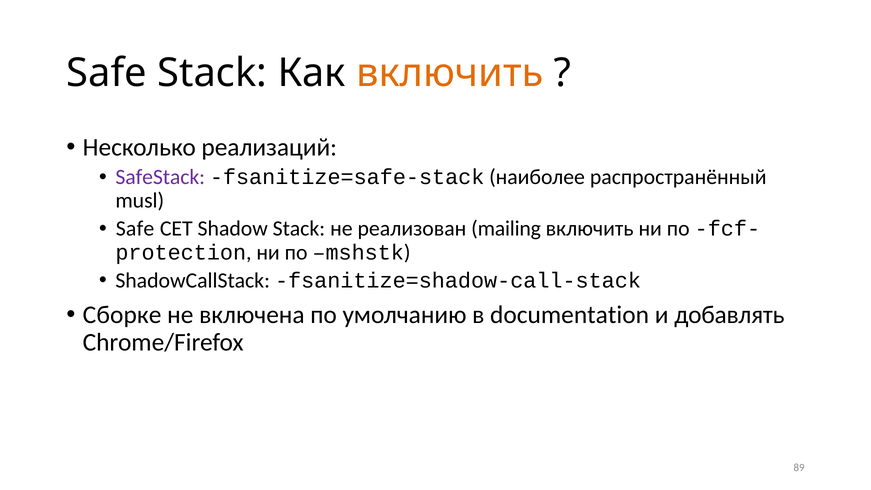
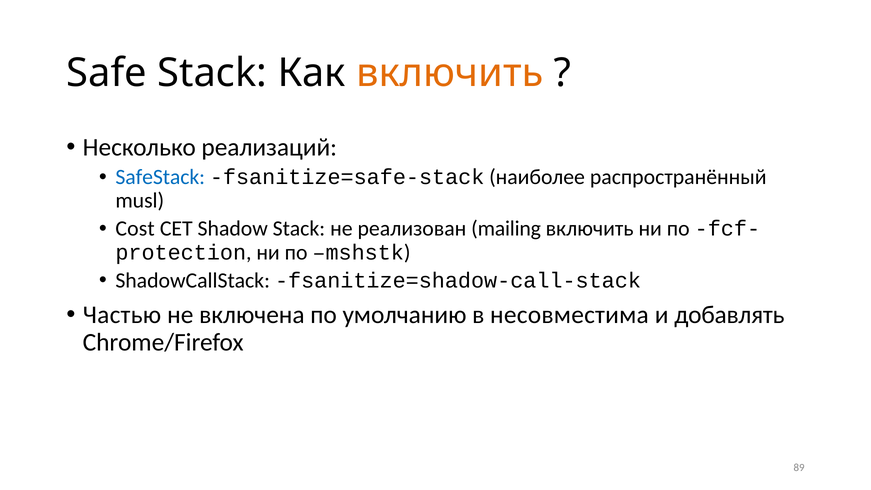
SafeStack colour: purple -> blue (160, 177)
Safe: Safe -> Cost (135, 229)
Сборке: Сборке -> Частью (122, 315)
documentation: documentation -> несовместима (569, 315)
